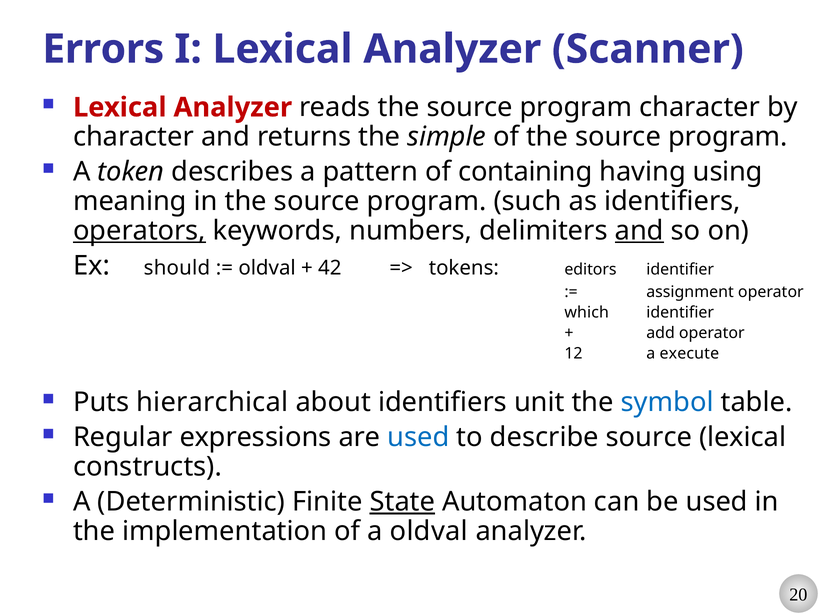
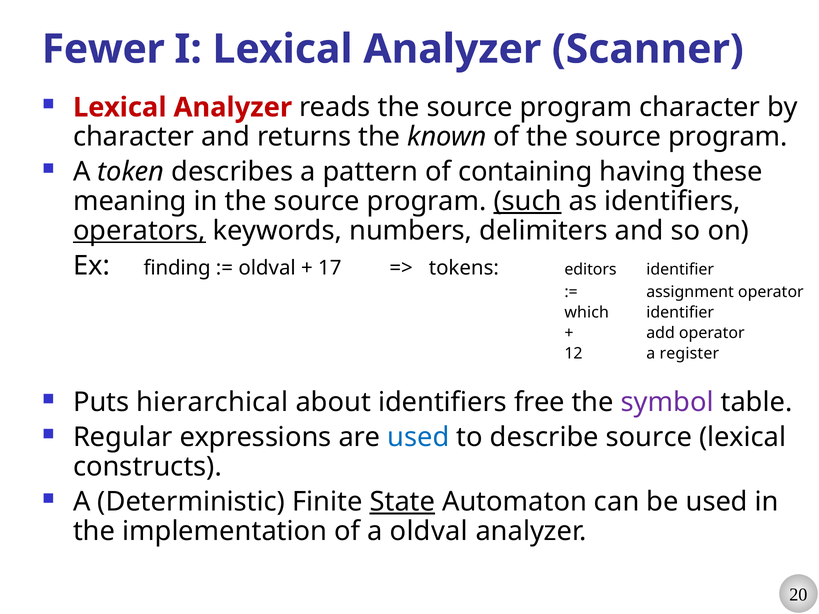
Errors: Errors -> Fewer (103, 49)
simple: simple -> known (447, 137)
using: using -> these (728, 172)
such underline: none -> present (528, 201)
and underline: present -> none (639, 231)
should: should -> finding (177, 268)
42: 42 -> 17 (330, 268)
execute: execute -> register (689, 353)
unit: unit -> free (539, 403)
symbol colour: blue -> purple (667, 403)
